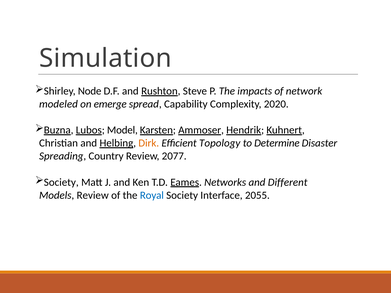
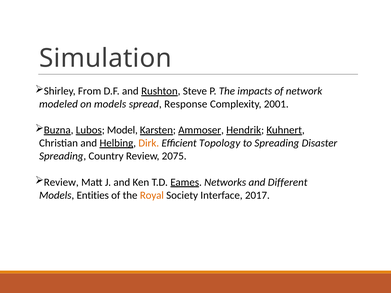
Node: Node -> From (90, 91)
on emerge: emerge -> models (110, 104)
Capability: Capability -> Response (186, 104)
2020: 2020 -> 2001 (276, 104)
to Determine: Determine -> Spreading (277, 143)
2077: 2077 -> 2075 (174, 156)
Society: Society -> Review (61, 182)
Models Review: Review -> Entities (93, 195)
Royal colour: blue -> orange (152, 195)
2055: 2055 -> 2017 (257, 195)
